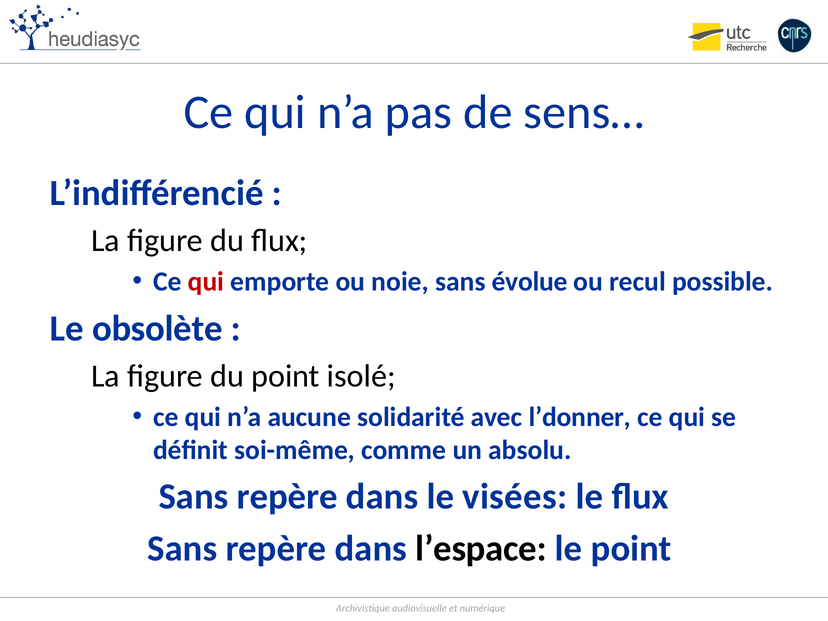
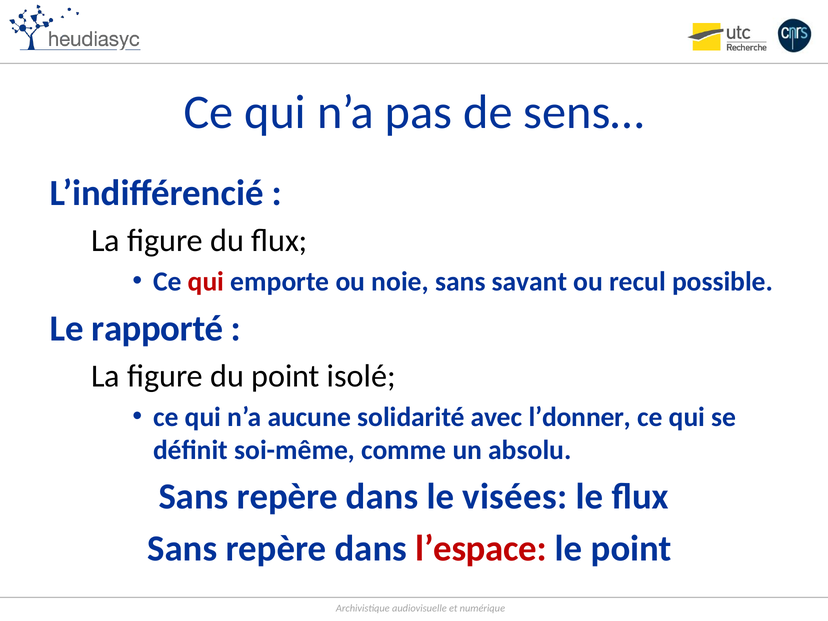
évolue: évolue -> savant (529, 282)
obsolète: obsolète -> rapporté (157, 329)
l’espace colour: black -> red (481, 548)
